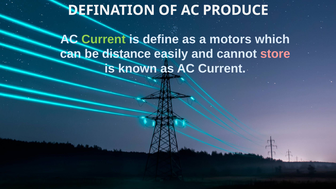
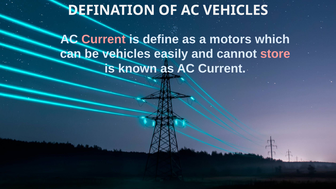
AC PRODUCE: PRODUCE -> VEHICLES (236, 10)
Current colour: light green -> pink (104, 39)
be distance: distance -> vehicles (126, 54)
